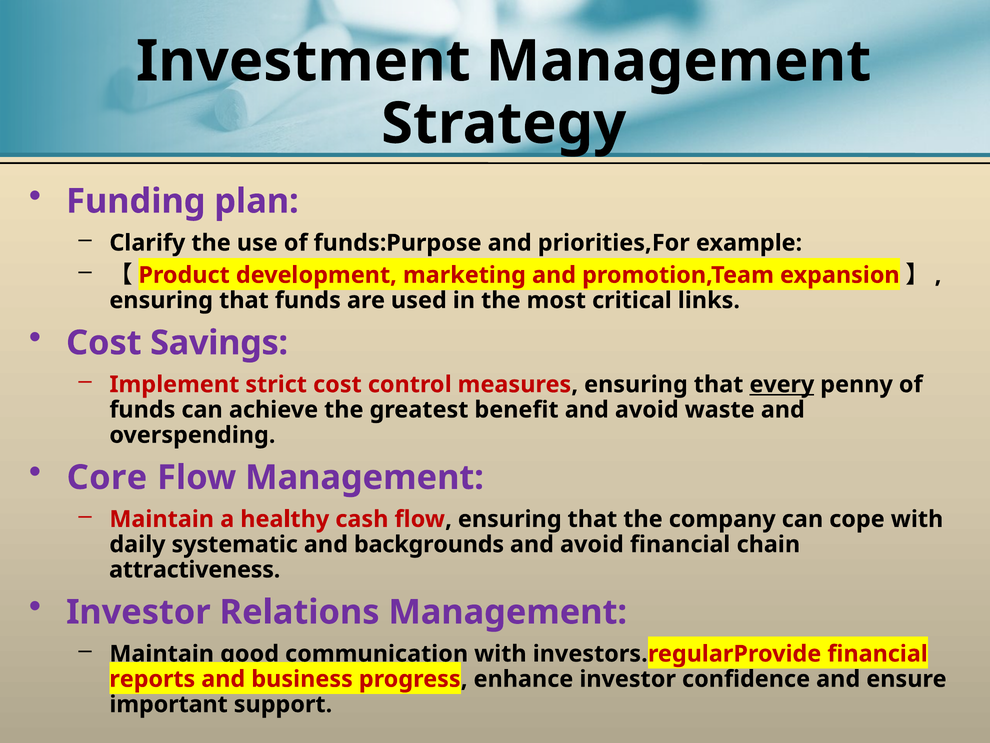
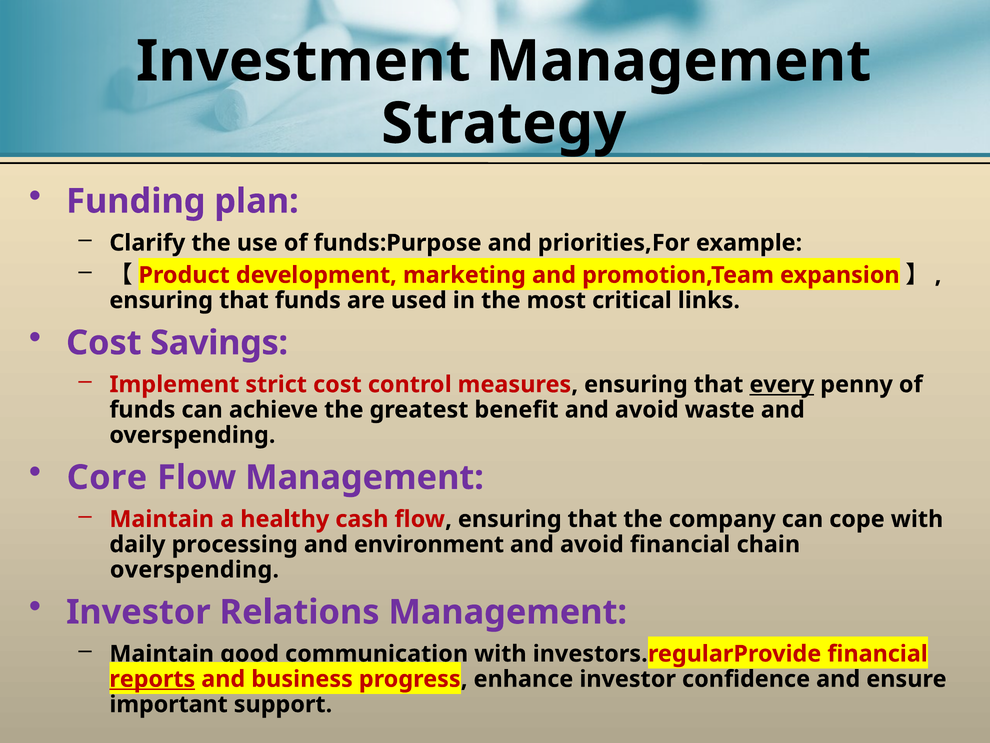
systematic: systematic -> processing (235, 544)
backgrounds: backgrounds -> environment (429, 544)
attractiveness: attractiveness -> overspending (194, 569)
reports underline: none -> present (152, 679)
